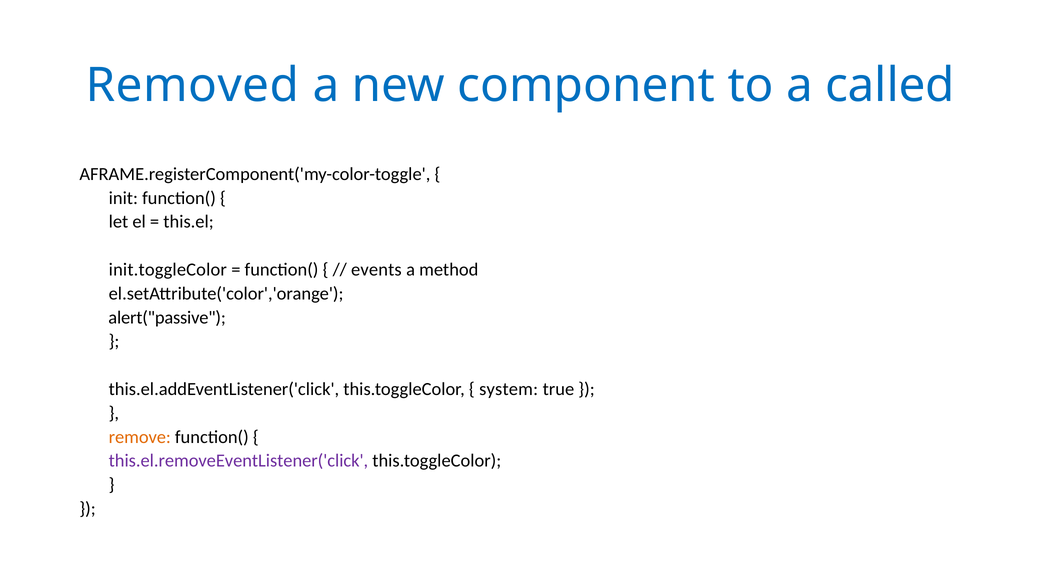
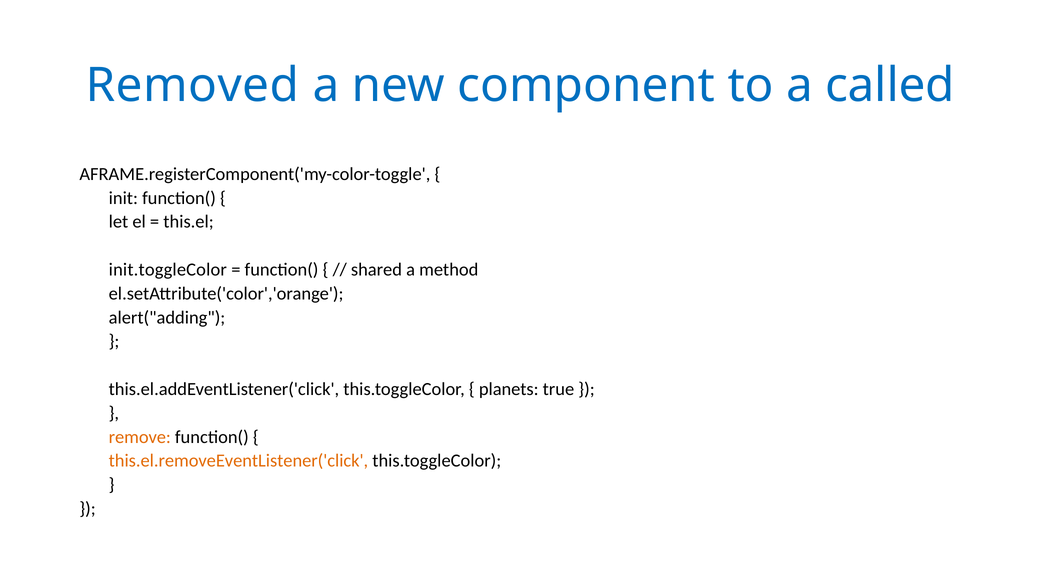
events: events -> shared (376, 270)
alert("passive: alert("passive -> alert("adding (167, 317)
system: system -> planets (509, 389)
this.el.removeEventListener('click colour: purple -> orange (238, 461)
